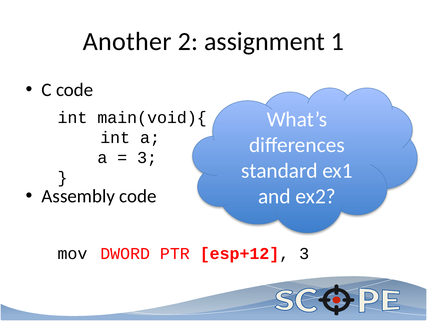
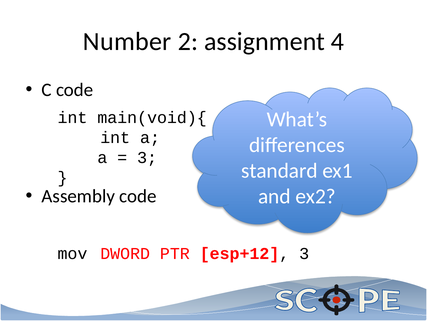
Another: Another -> Number (127, 41)
1: 1 -> 4 (337, 41)
